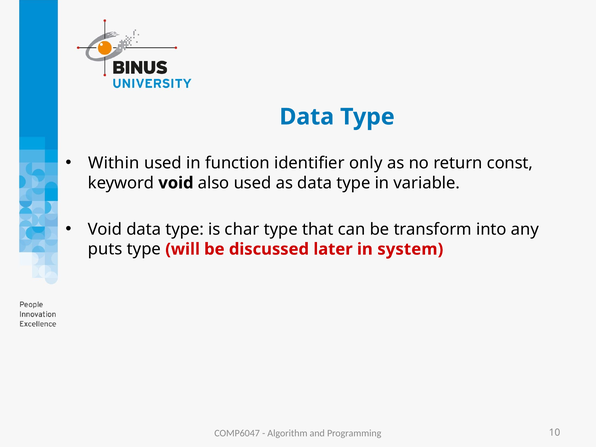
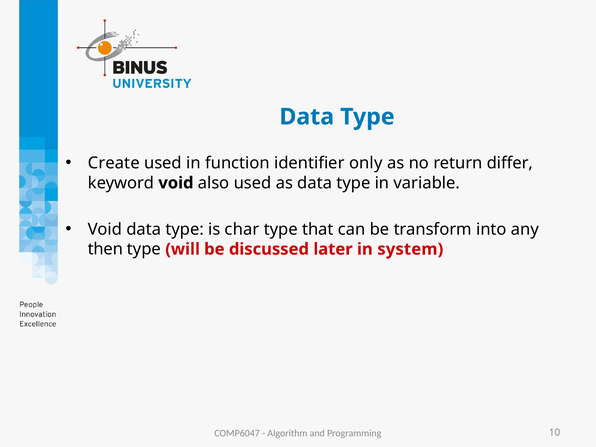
Within: Within -> Create (114, 163)
const: const -> differ (510, 163)
puts: puts -> then (105, 249)
